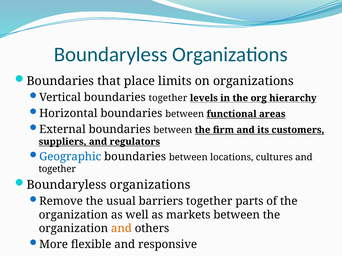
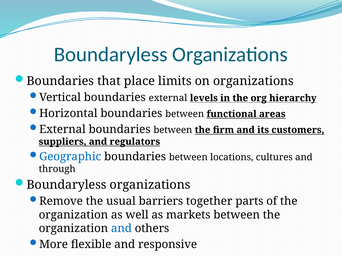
boundaries together: together -> external (168, 98)
together: together -> through (57, 169)
and colour: orange -> blue (121, 229)
